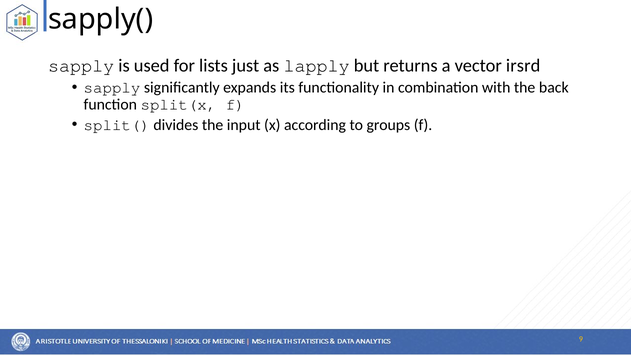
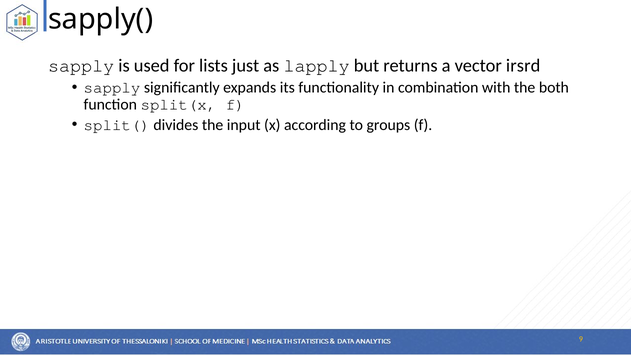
back: back -> both (554, 88)
